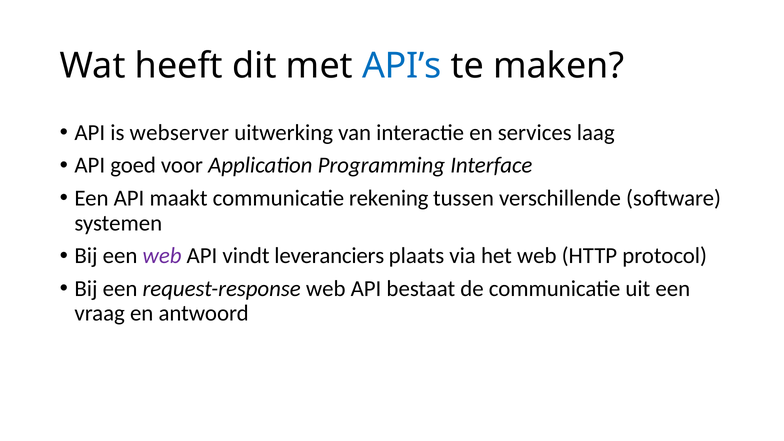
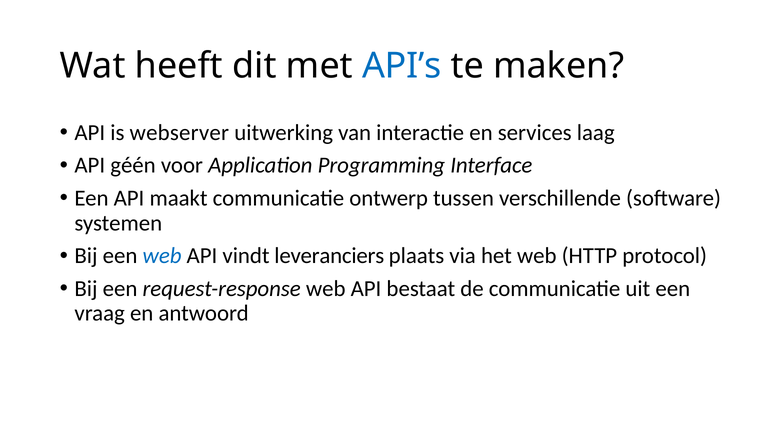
goed: goed -> géén (133, 165)
rekening: rekening -> ontwerp (389, 198)
web colour: purple -> blue (162, 256)
